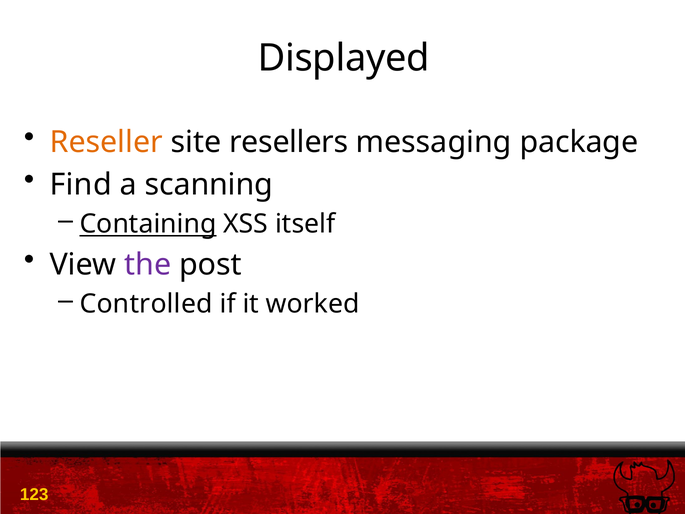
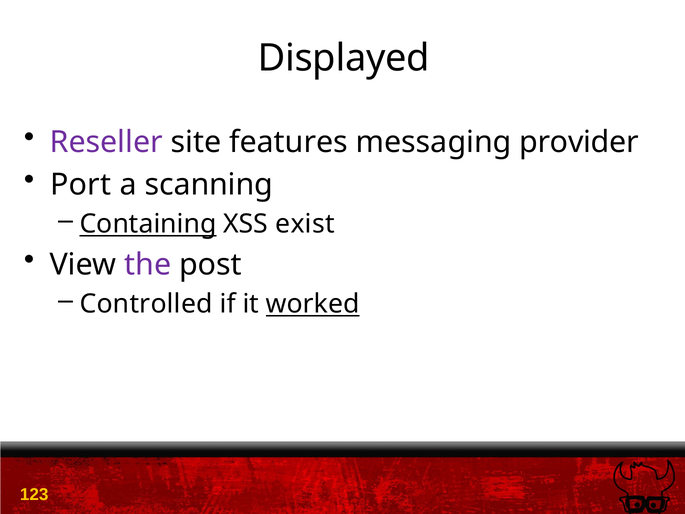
Reseller colour: orange -> purple (106, 142)
resellers: resellers -> features (289, 142)
package: package -> provider (579, 142)
Find: Find -> Port (81, 185)
itself: itself -> exist (305, 224)
worked underline: none -> present (313, 304)
